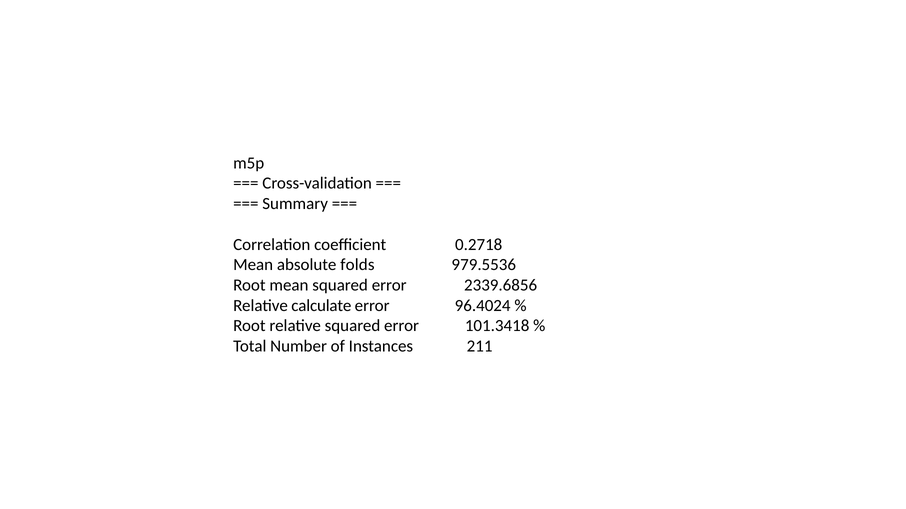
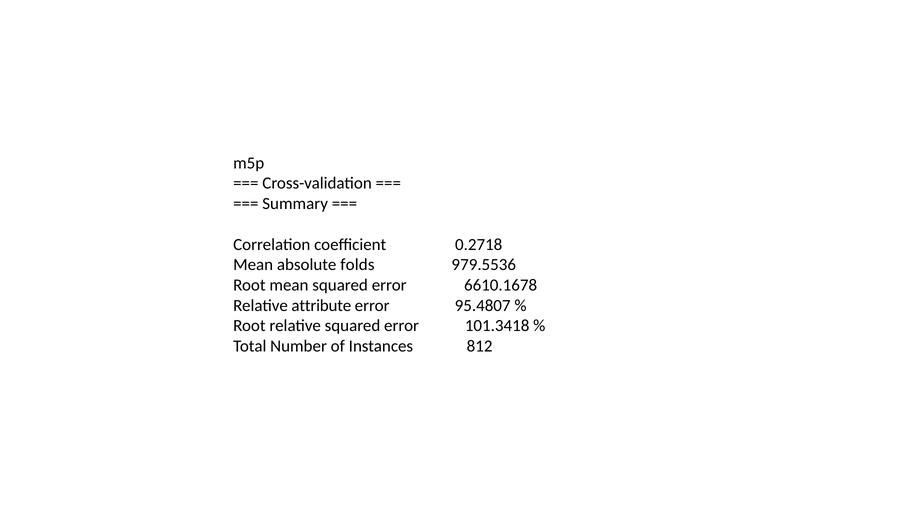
2339.6856: 2339.6856 -> 6610.1678 (501, 285)
calculate: calculate -> attribute (321, 306)
96.4024: 96.4024 -> 95.4807 (483, 306)
211: 211 -> 812 (480, 347)
